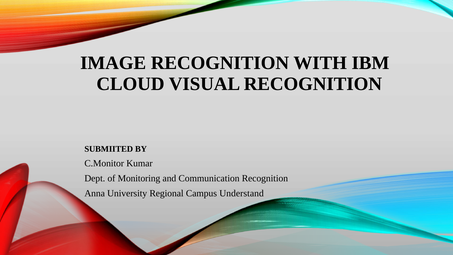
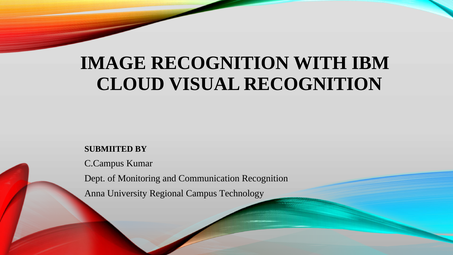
C.Monitor: C.Monitor -> C.Campus (104, 163)
Understand: Understand -> Technology (242, 193)
